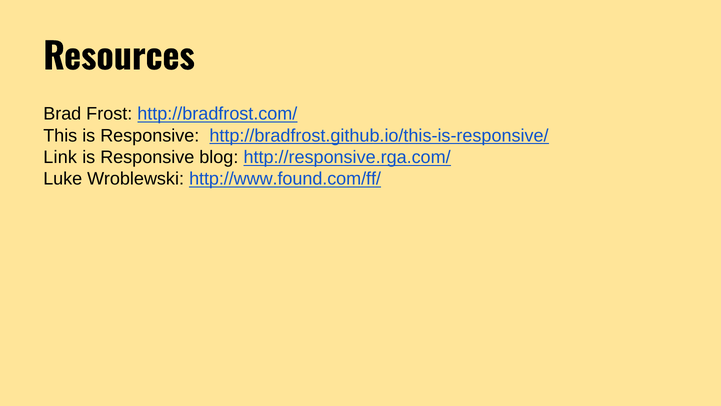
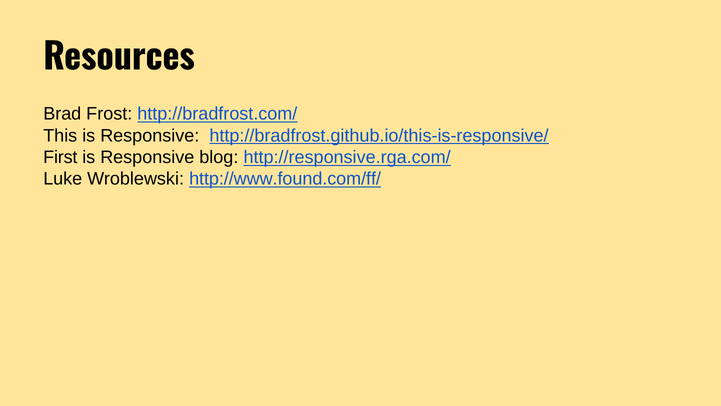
Link: Link -> First (60, 157)
